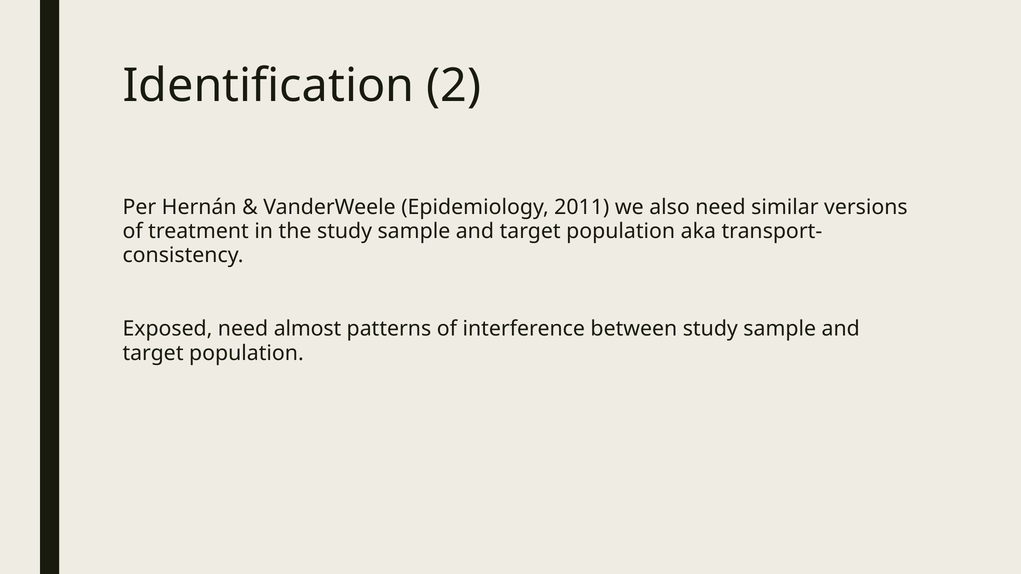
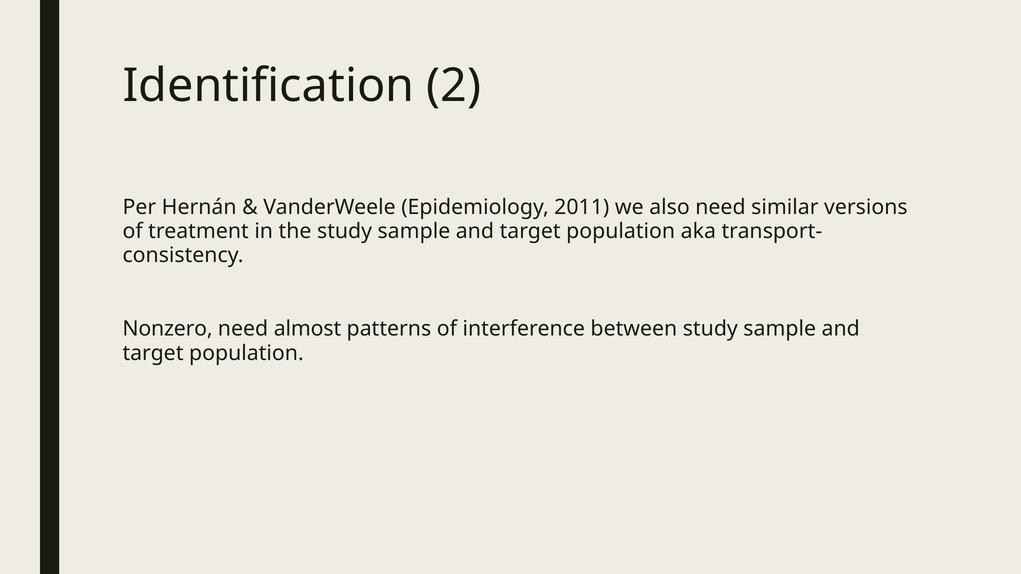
Exposed: Exposed -> Nonzero (168, 329)
